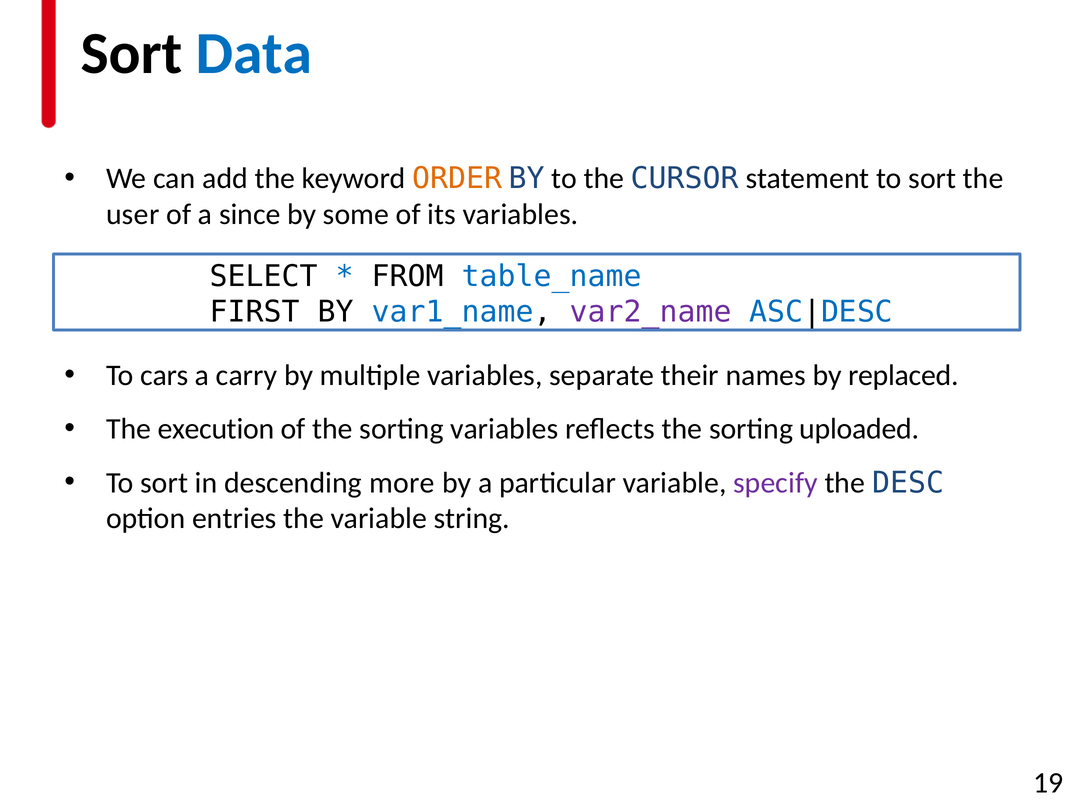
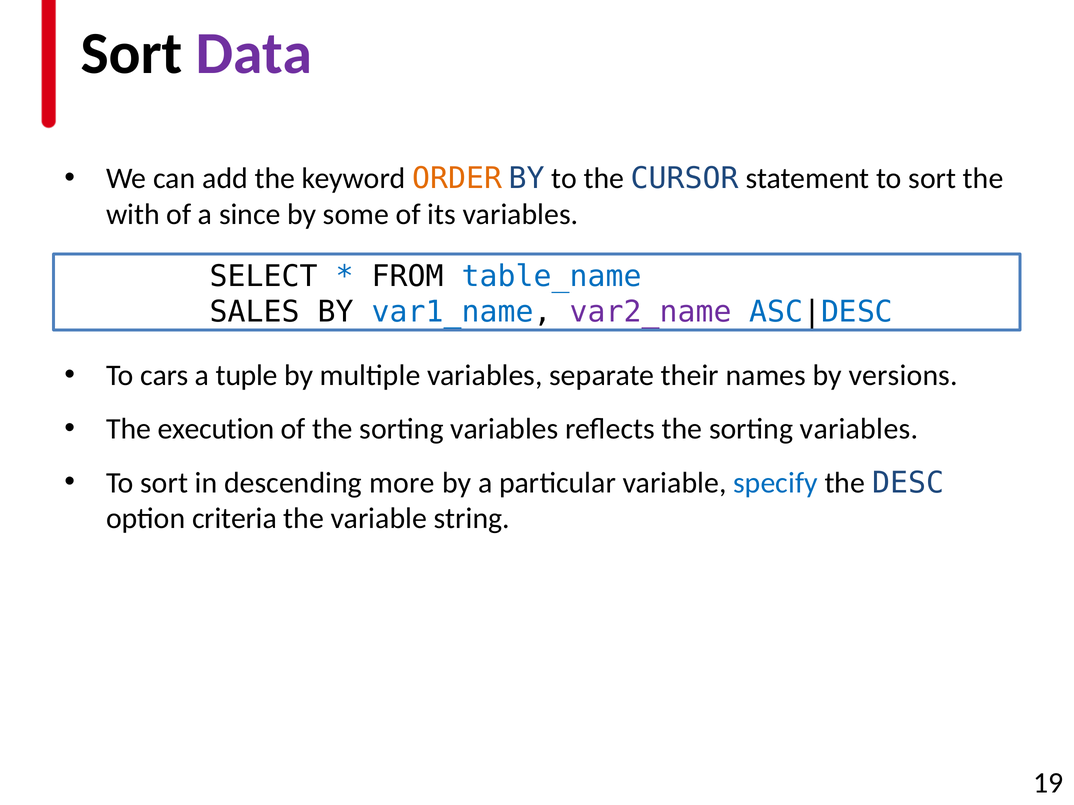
Data colour: blue -> purple (254, 53)
user: user -> with (133, 215)
FIRST: FIRST -> SALES (255, 312)
carry: carry -> tuple (247, 376)
replaced: replaced -> versions (903, 376)
reflects the sorting uploaded: uploaded -> variables (859, 429)
specify colour: purple -> blue (775, 483)
entries: entries -> criteria (234, 519)
